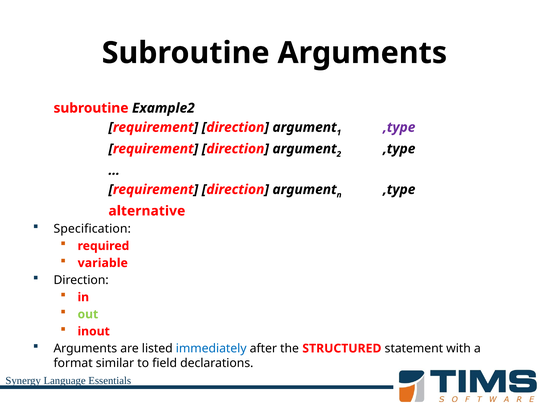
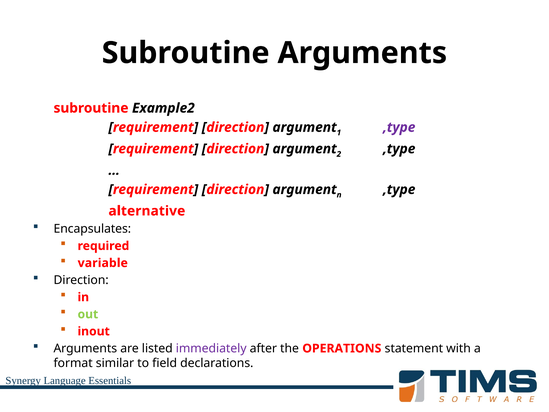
Specification: Specification -> Encapsulates (92, 229)
immediately colour: blue -> purple (211, 348)
STRUCTURED: STRUCTURED -> OPERATIONS (342, 348)
